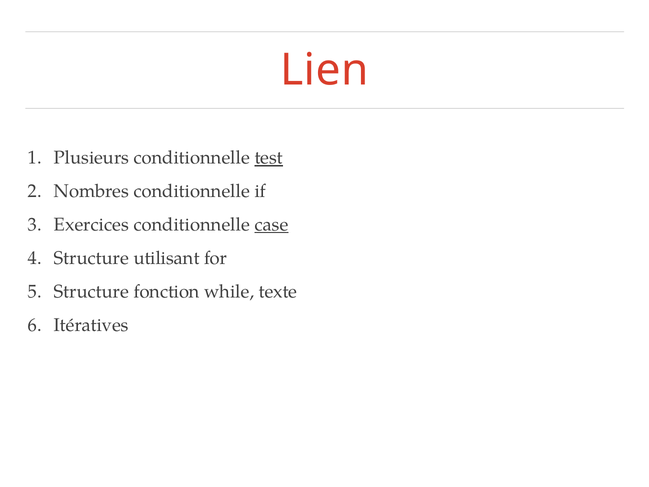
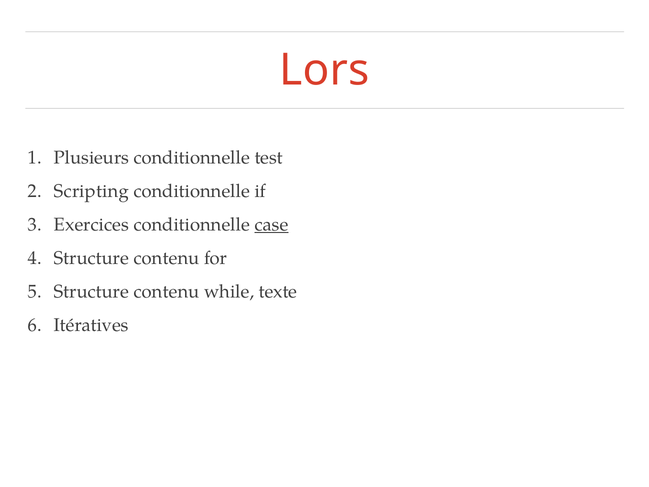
Lien: Lien -> Lors (324, 70)
test underline: present -> none (269, 158)
Nombres: Nombres -> Scripting (91, 191)
utilisant: utilisant -> contenu (166, 258)
fonction: fonction -> contenu (166, 292)
